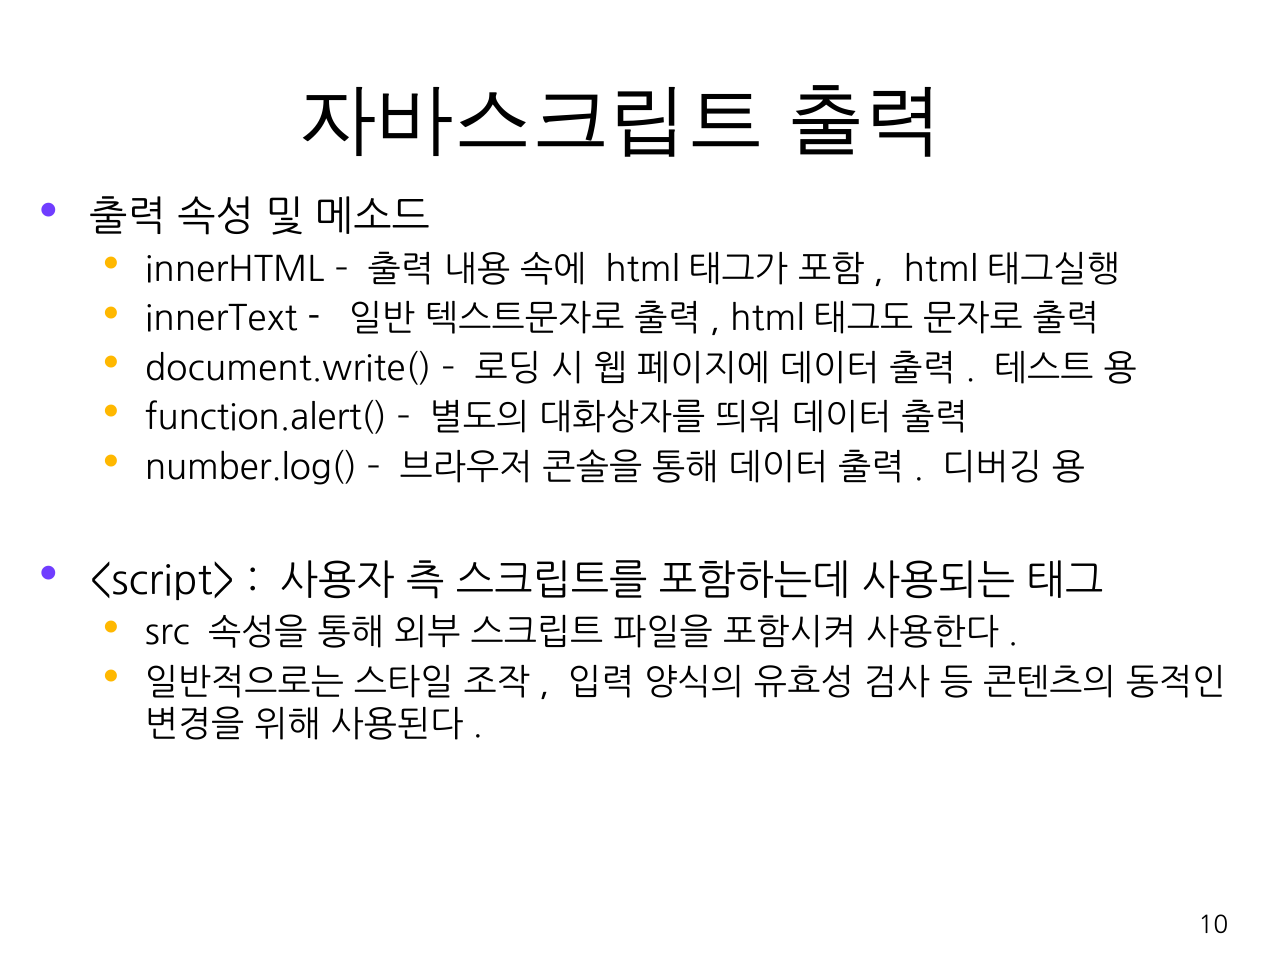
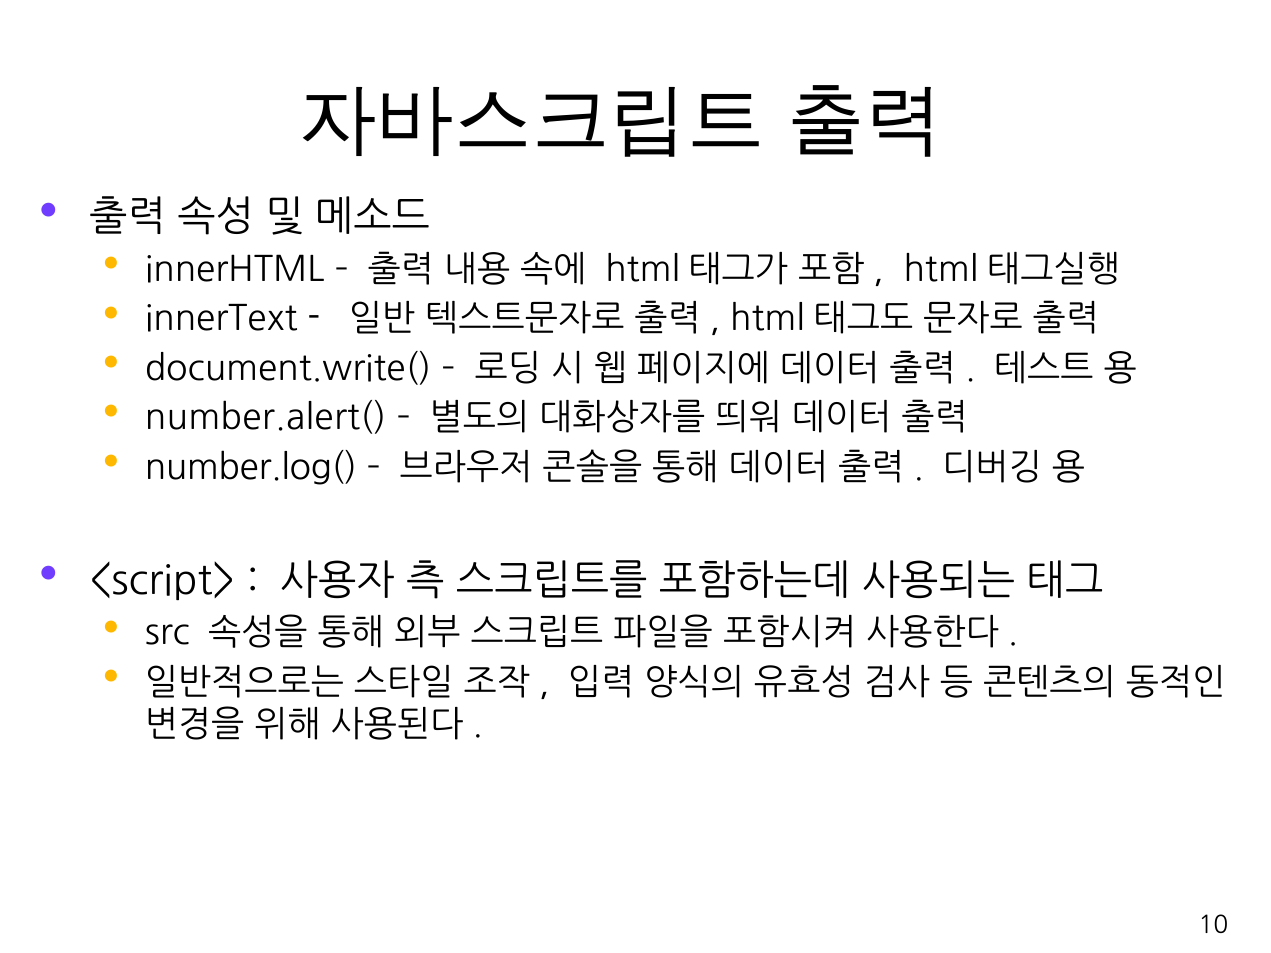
function.alert(: function.alert( -> number.alert( (266, 418)
